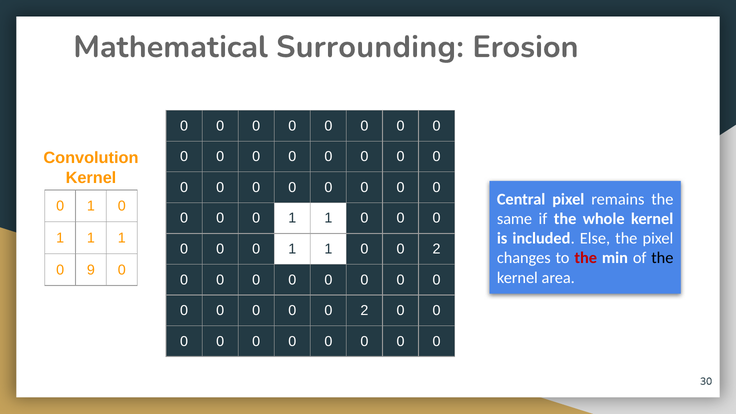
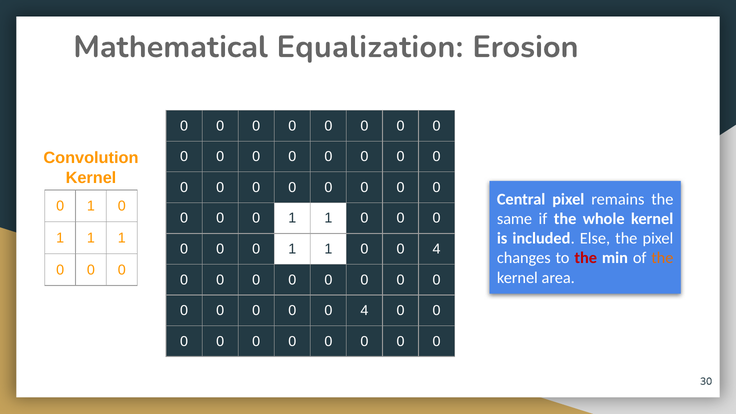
Surrounding: Surrounding -> Equalization (370, 47)
1 0 0 2: 2 -> 4 (437, 249)
the colour: black -> orange (662, 258)
9: 9 -> 0 (91, 270)
0 0 0 2: 2 -> 4 (364, 311)
